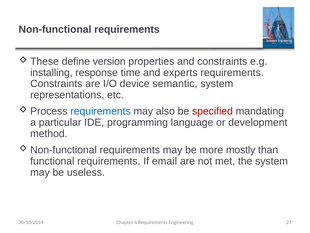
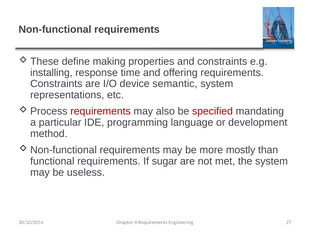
version: version -> making (109, 61)
experts: experts -> offering (180, 72)
requirements colour: blue -> red (101, 111)
email: email -> sugar (165, 161)
